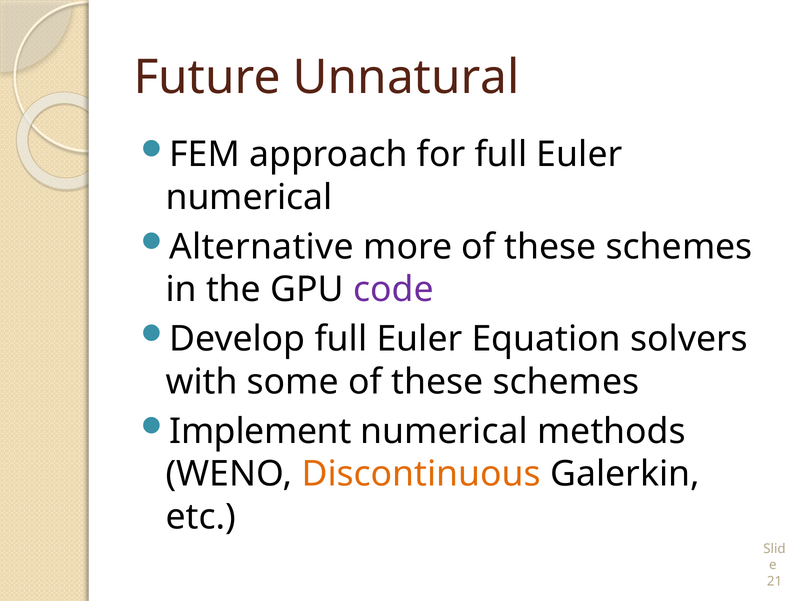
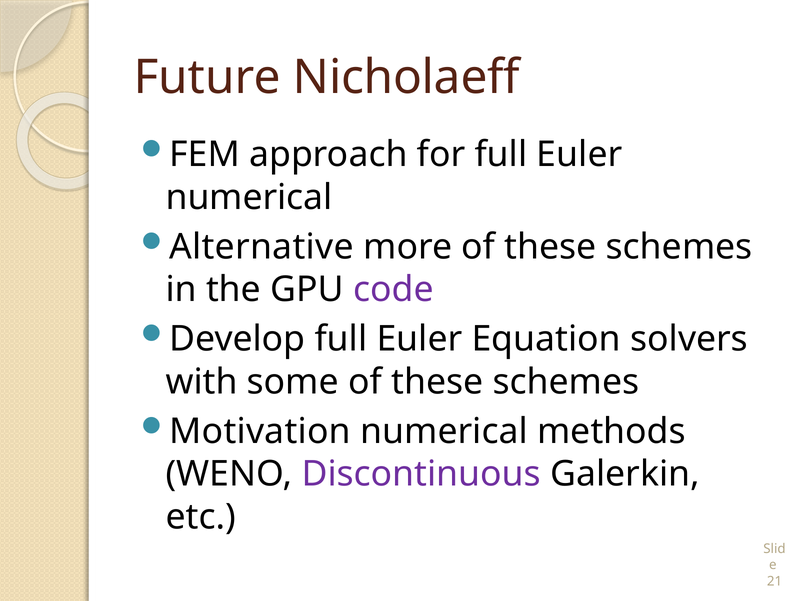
Unnatural: Unnatural -> Nicholaeff (406, 77)
Implement: Implement -> Motivation (260, 431)
Discontinuous colour: orange -> purple (421, 474)
